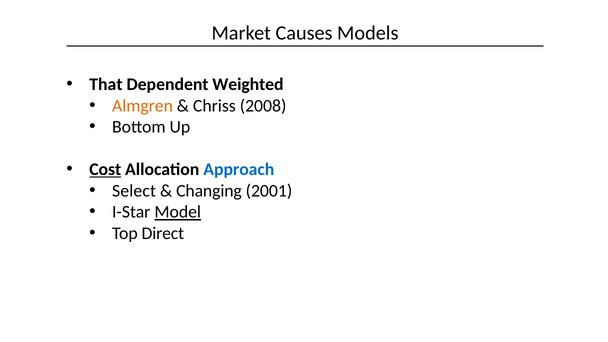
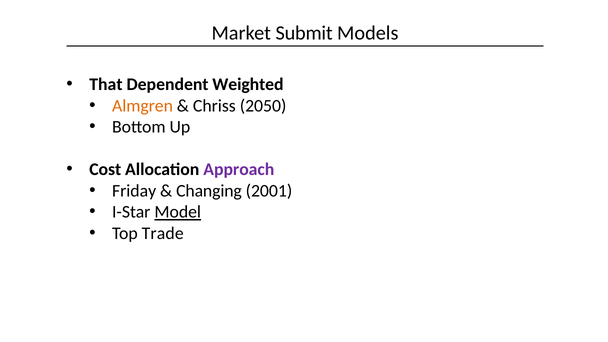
Causes: Causes -> Submit (304, 33)
2008: 2008 -> 2050 (263, 106)
Cost underline: present -> none (105, 170)
Approach colour: blue -> purple (239, 170)
Select: Select -> Friday (134, 191)
Direct: Direct -> Trade (163, 233)
